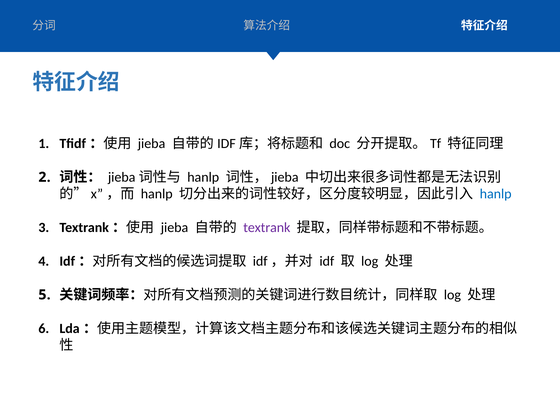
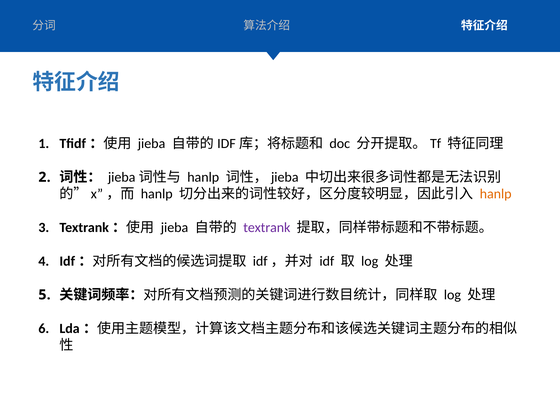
hanlp colour: blue -> orange (496, 194)
